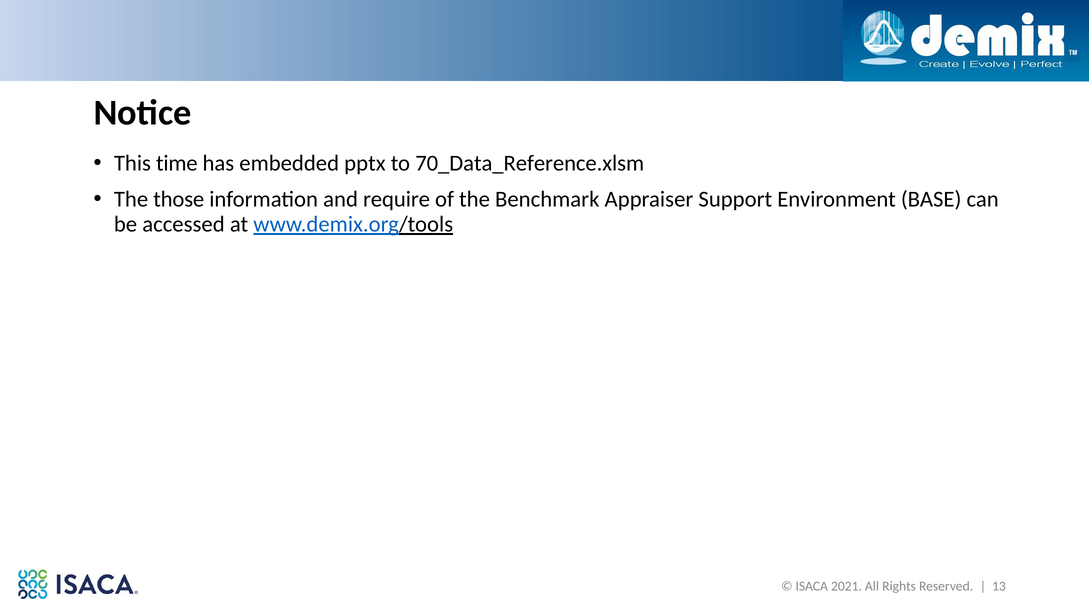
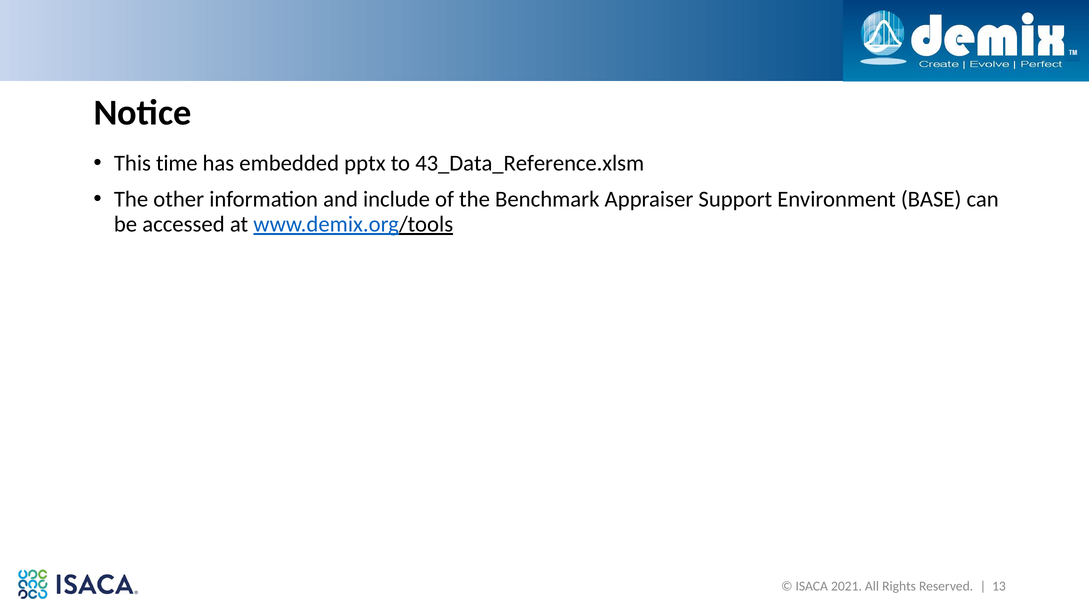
70_Data_Reference.xlsm: 70_Data_Reference.xlsm -> 43_Data_Reference.xlsm (530, 163)
those: those -> other (179, 199)
require: require -> include (396, 199)
